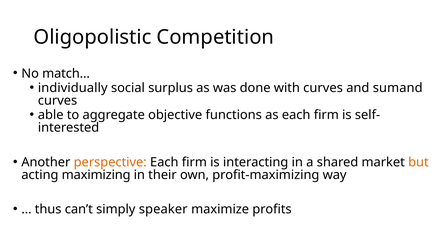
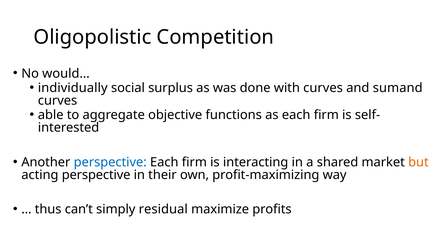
match…: match… -> would… (66, 73)
perspective colour: orange -> blue (110, 162)
acting maximizing: maximizing -> perspective (96, 175)
speaker: speaker -> residual (163, 209)
